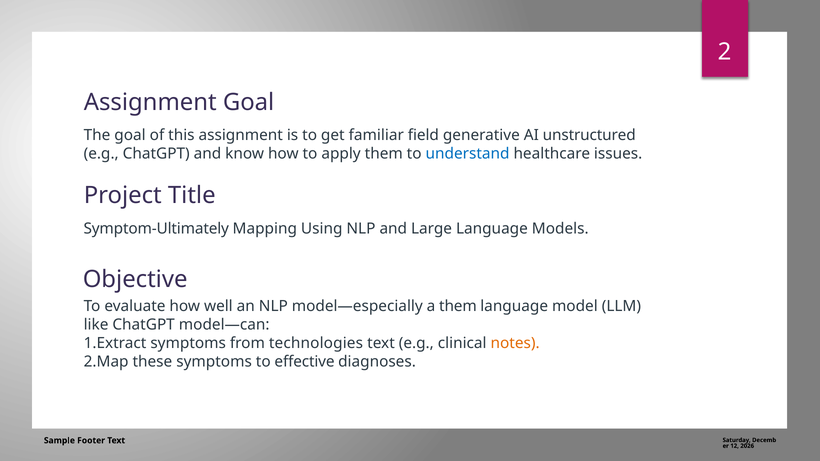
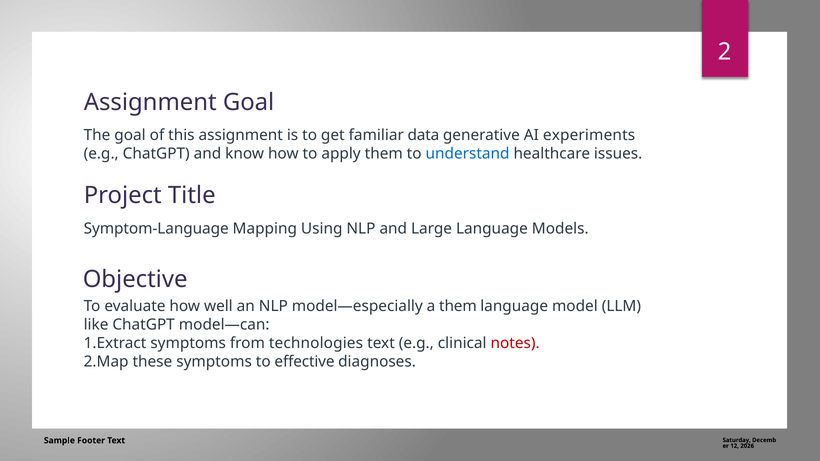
field: field -> data (423, 135)
unstructured: unstructured -> experiments (589, 135)
Symptom-Ultimately: Symptom-Ultimately -> Symptom-Language (156, 229)
notes colour: orange -> red (515, 343)
